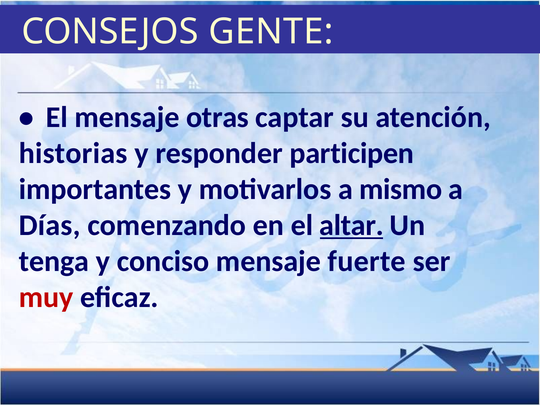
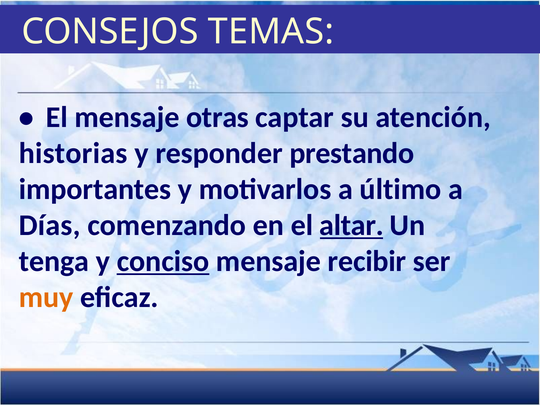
GENTE: GENTE -> TEMAS (271, 32)
participen: participen -> prestando (352, 153)
mismo: mismo -> último (400, 189)
conciso underline: none -> present (163, 261)
fuerte: fuerte -> recibir (367, 261)
muy colour: red -> orange (46, 297)
